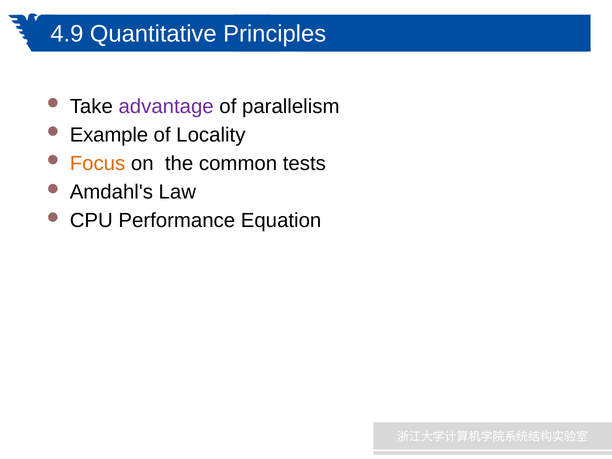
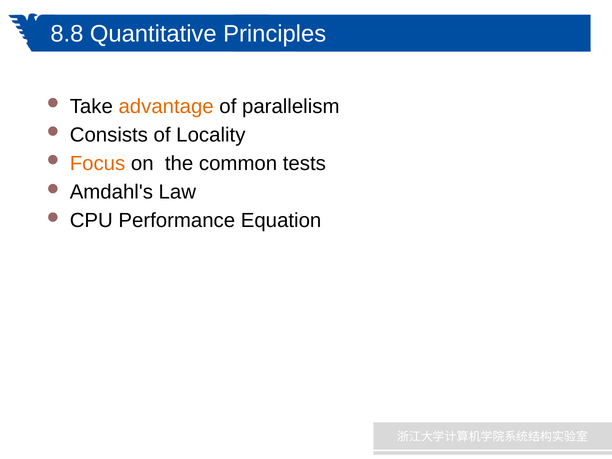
4.9: 4.9 -> 8.8 (67, 34)
advantage colour: purple -> orange (166, 106)
Example: Example -> Consists (109, 135)
